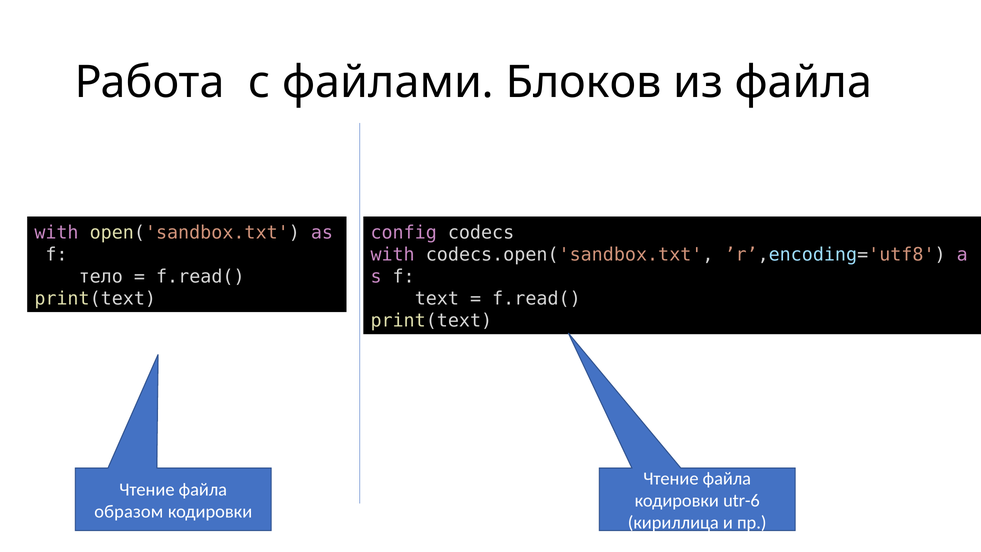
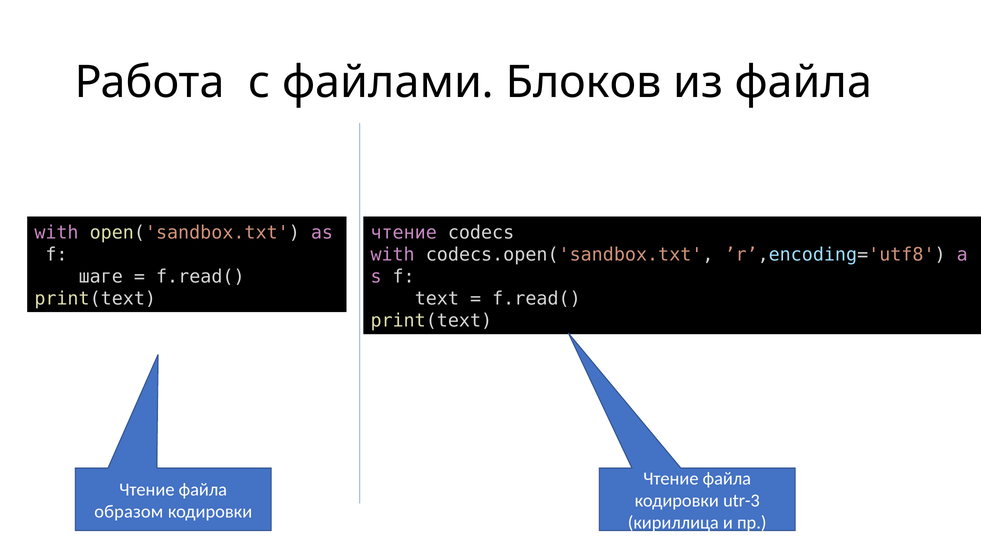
config: config -> чтение (404, 232)
тело: тело -> шаге (101, 277)
utr-6: utr-6 -> utr-3 (741, 500)
